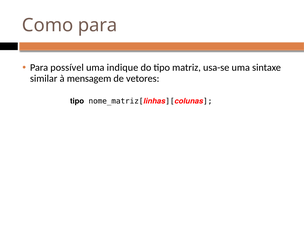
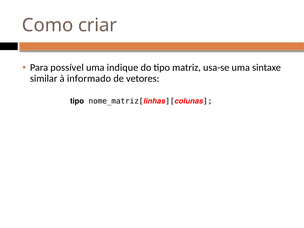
Como para: para -> criar (98, 25)
mensagem: mensagem -> informado (89, 79)
